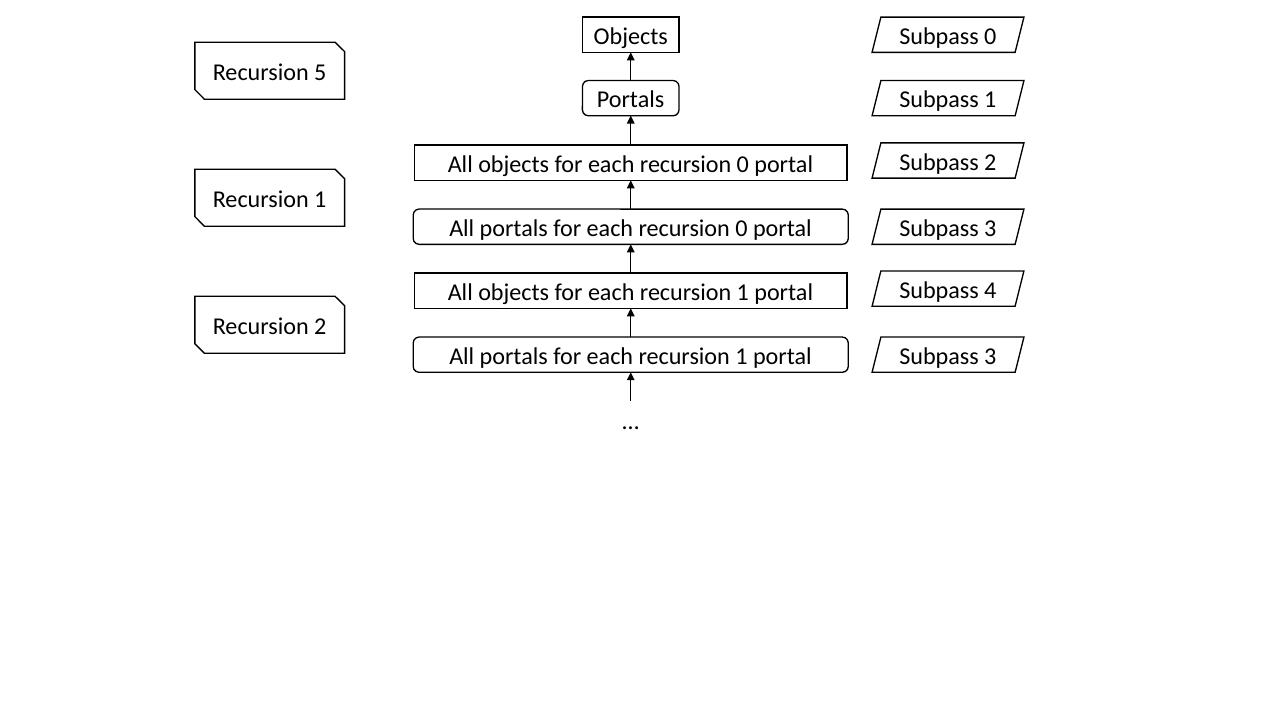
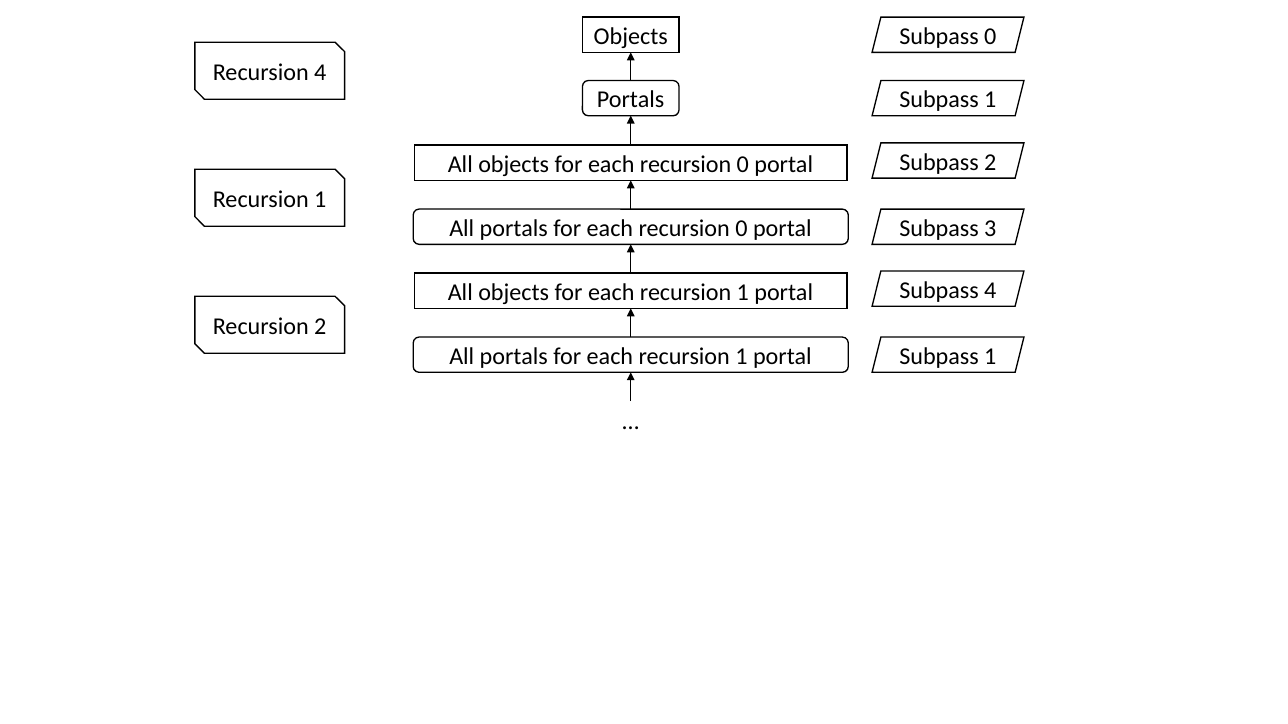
Recursion 5: 5 -> 4 (320, 72)
3: 3 -> 1 (990, 357)
